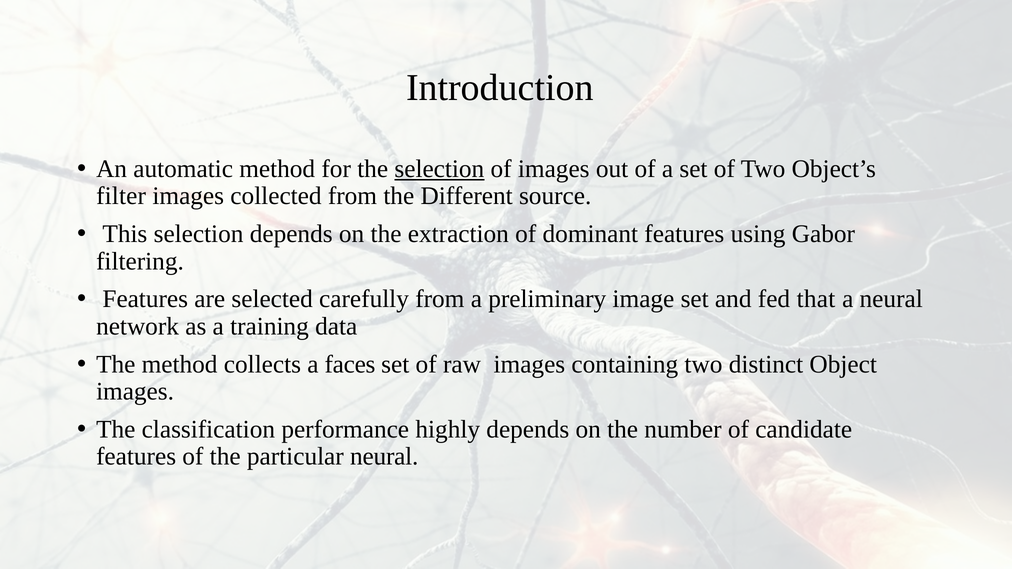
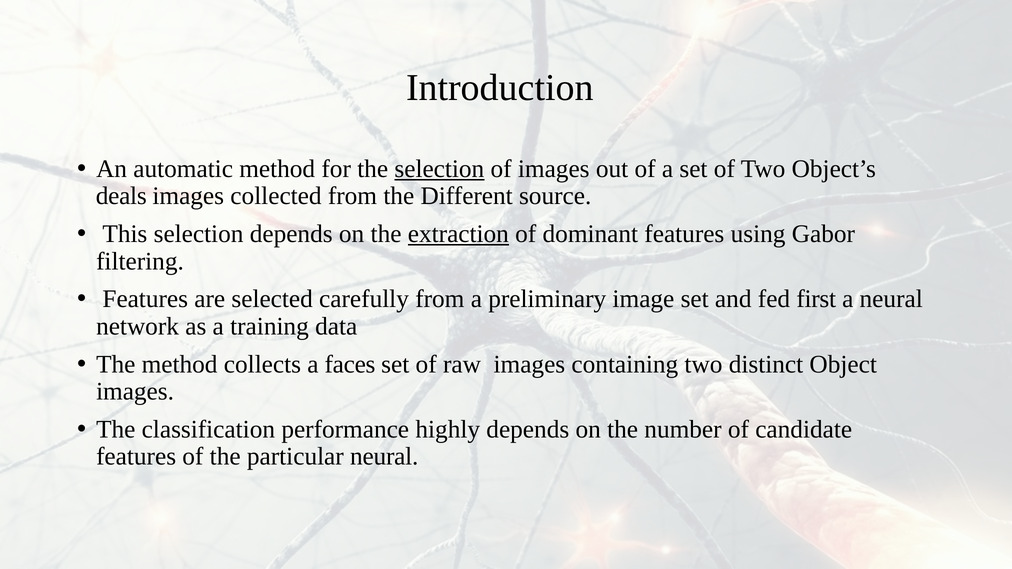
filter: filter -> deals (121, 196)
extraction underline: none -> present (458, 234)
that: that -> first (816, 299)
